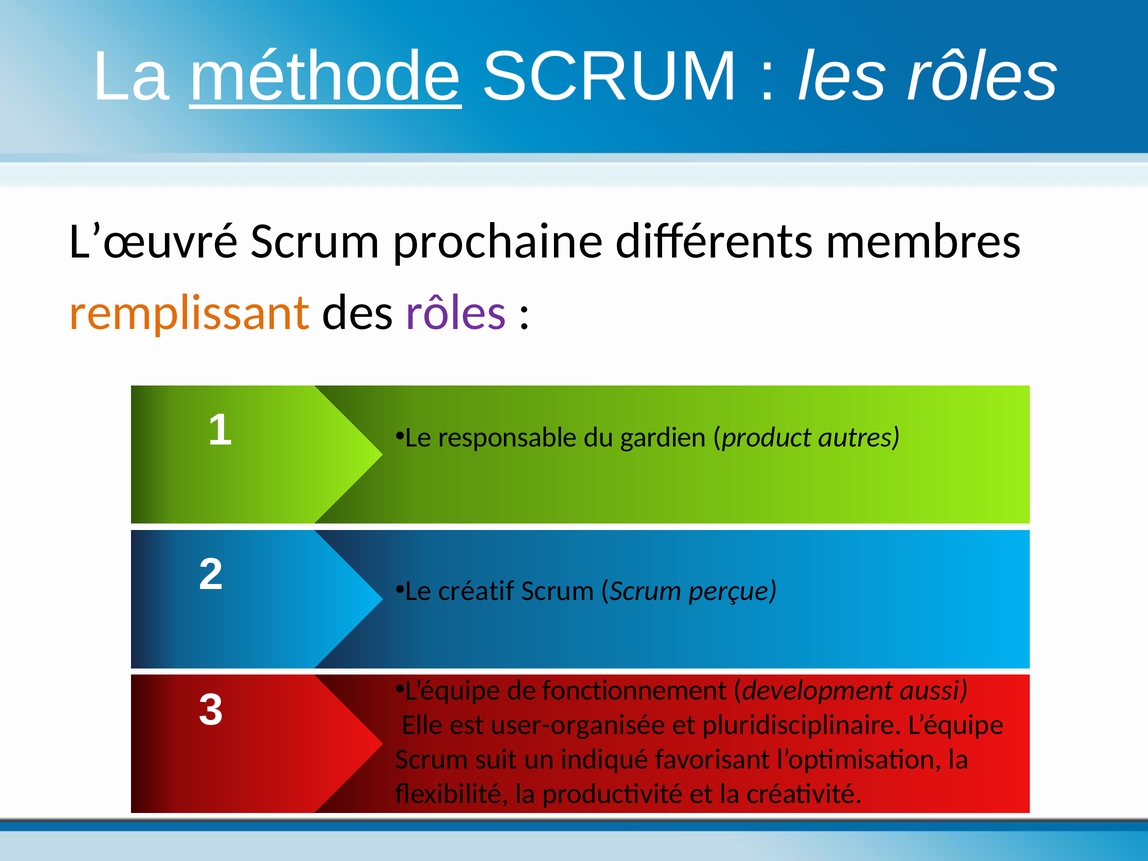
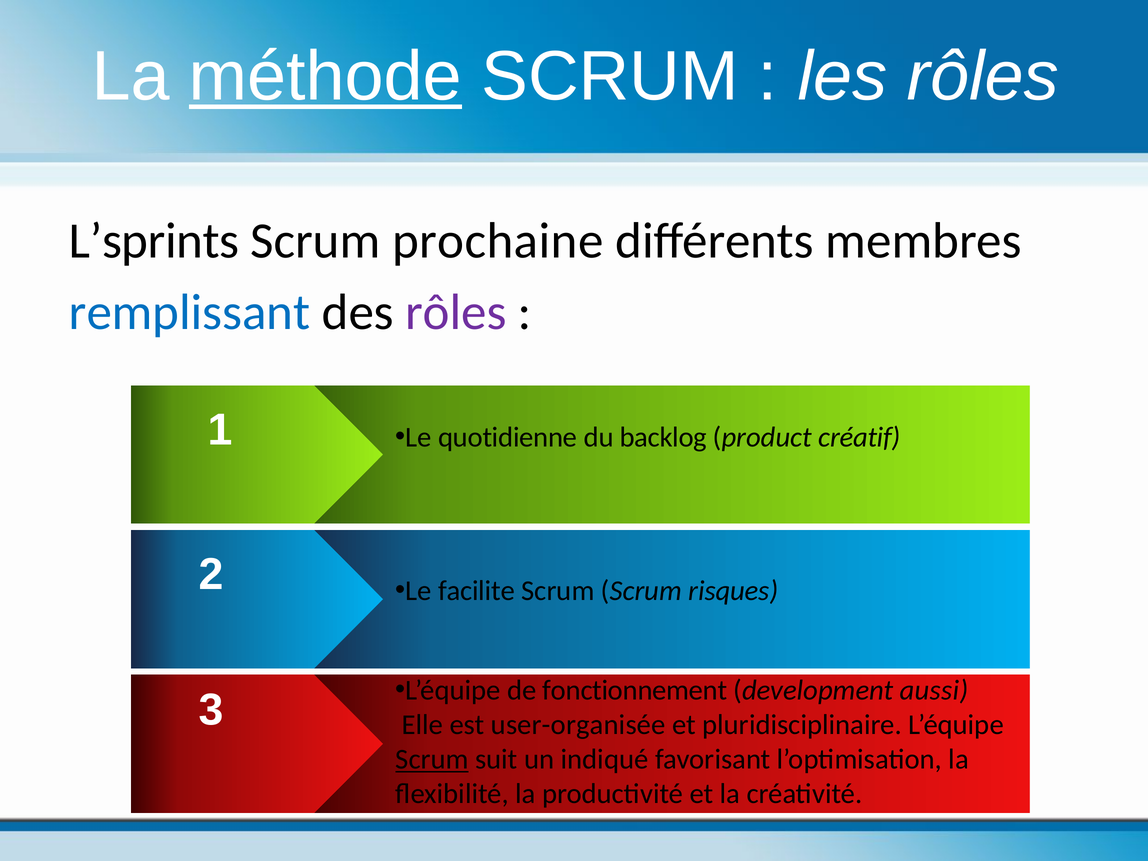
L’œuvré: L’œuvré -> L’sprints (154, 241)
remplissant colour: orange -> blue (190, 312)
responsable: responsable -> quotidienne (508, 437)
gardien: gardien -> backlog (663, 437)
autres: autres -> créatif (859, 437)
créatif: créatif -> facilite (476, 591)
perçue: perçue -> risques (733, 591)
Scrum underline: none -> present (432, 759)
